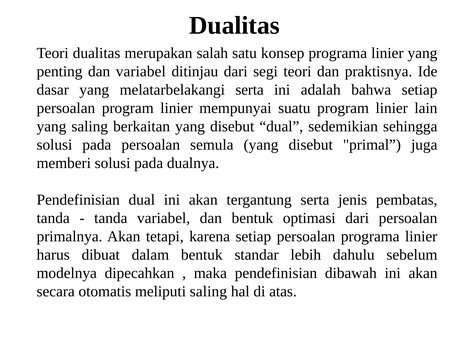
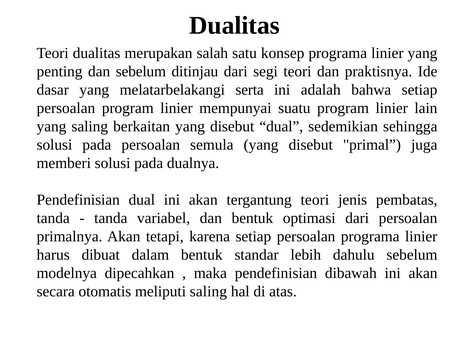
dan variabel: variabel -> sebelum (141, 71)
tergantung serta: serta -> teori (315, 200)
